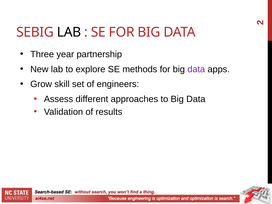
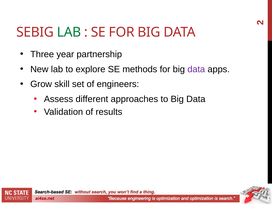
LAB colour: black -> green (69, 32)
